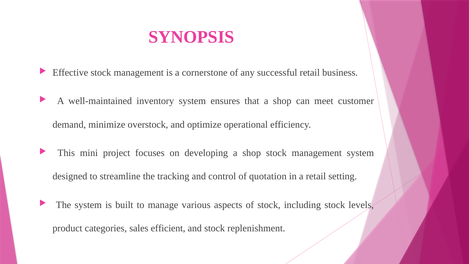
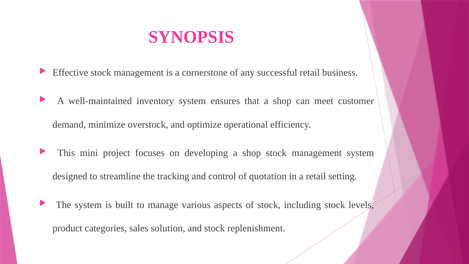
efficient: efficient -> solution (168, 228)
